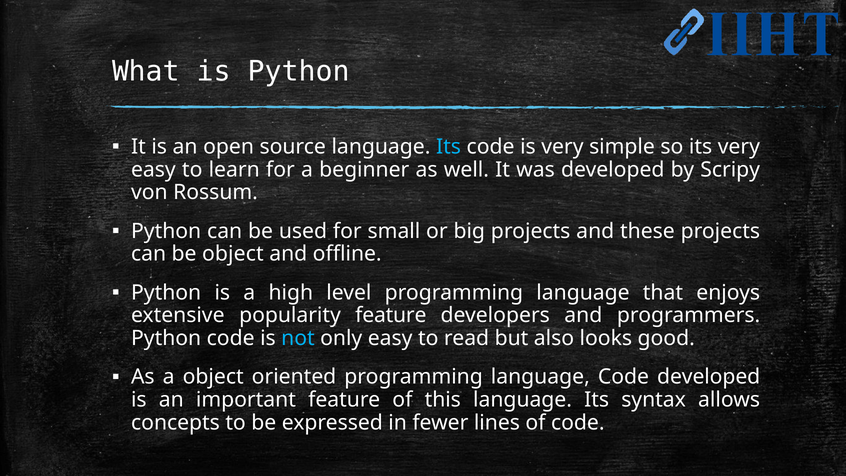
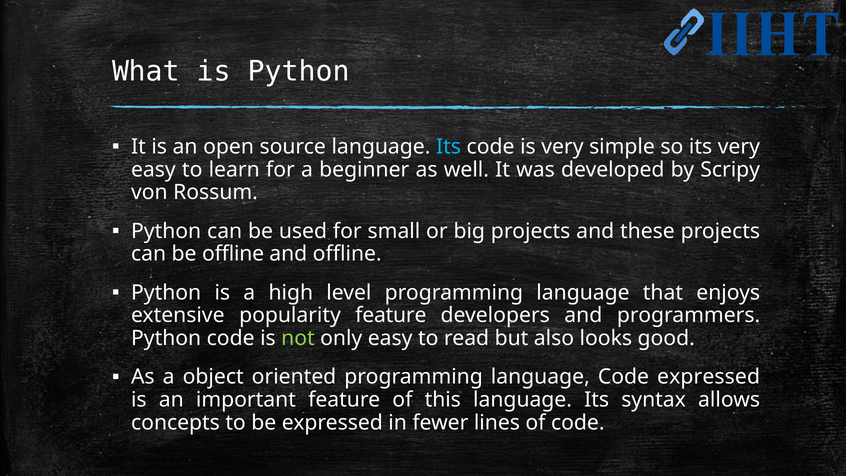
be object: object -> offline (233, 254)
not colour: light blue -> light green (298, 338)
Code developed: developed -> expressed (709, 377)
